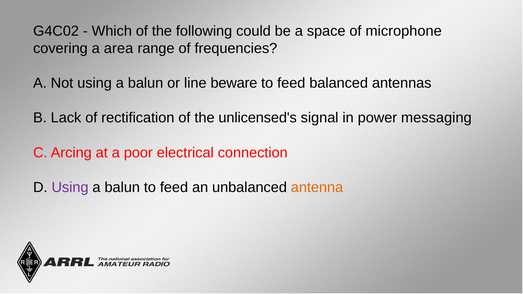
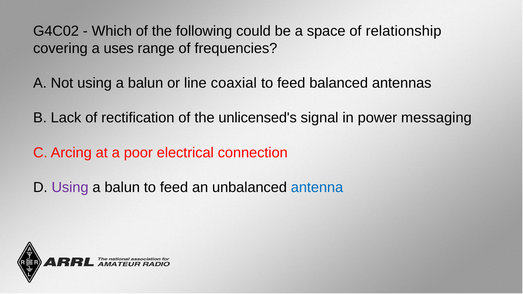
microphone: microphone -> relationship (404, 31)
area: area -> uses (119, 48)
beware: beware -> coaxial (234, 83)
antenna colour: orange -> blue (317, 187)
